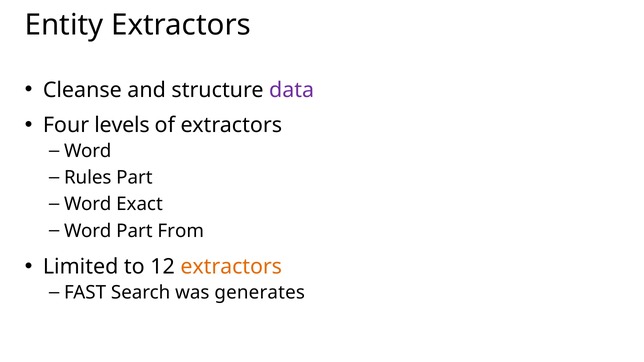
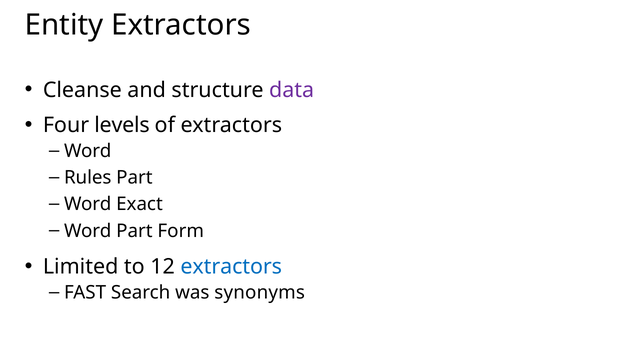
From: From -> Form (181, 231)
extractors colour: orange -> blue (231, 267)
generates: generates -> synonyms (260, 293)
